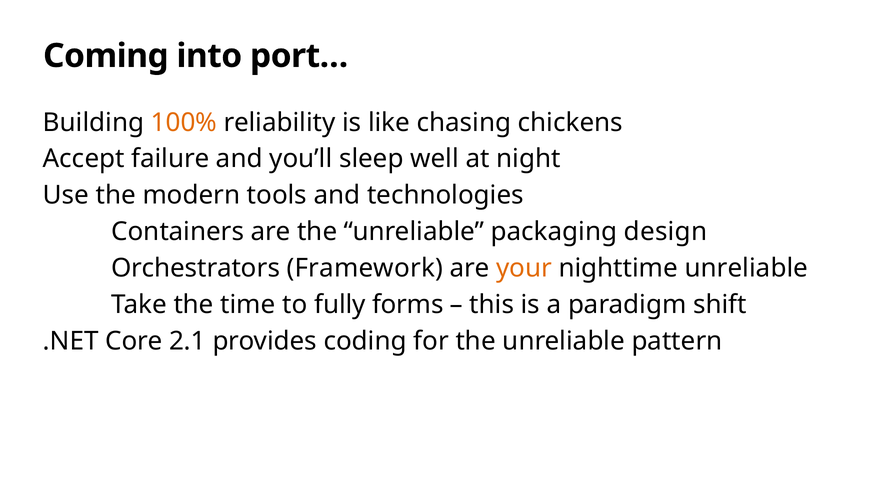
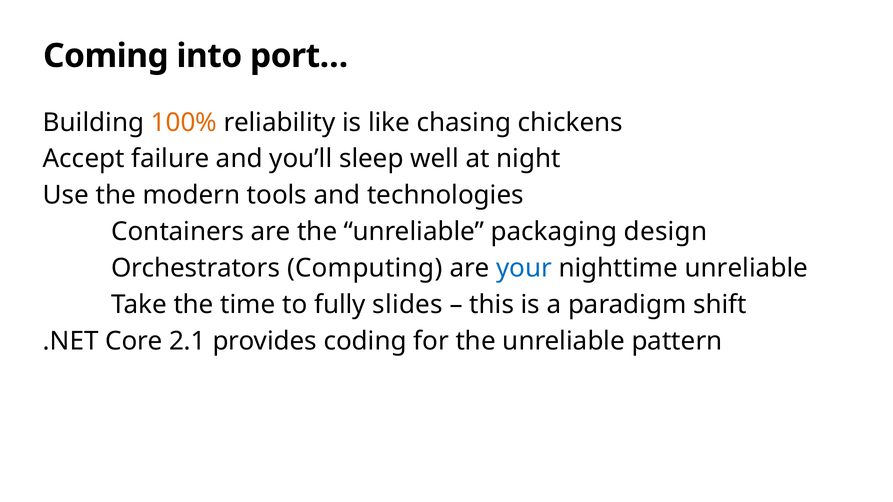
Framework: Framework -> Computing (365, 268)
your colour: orange -> blue (524, 268)
forms: forms -> slides (408, 305)
